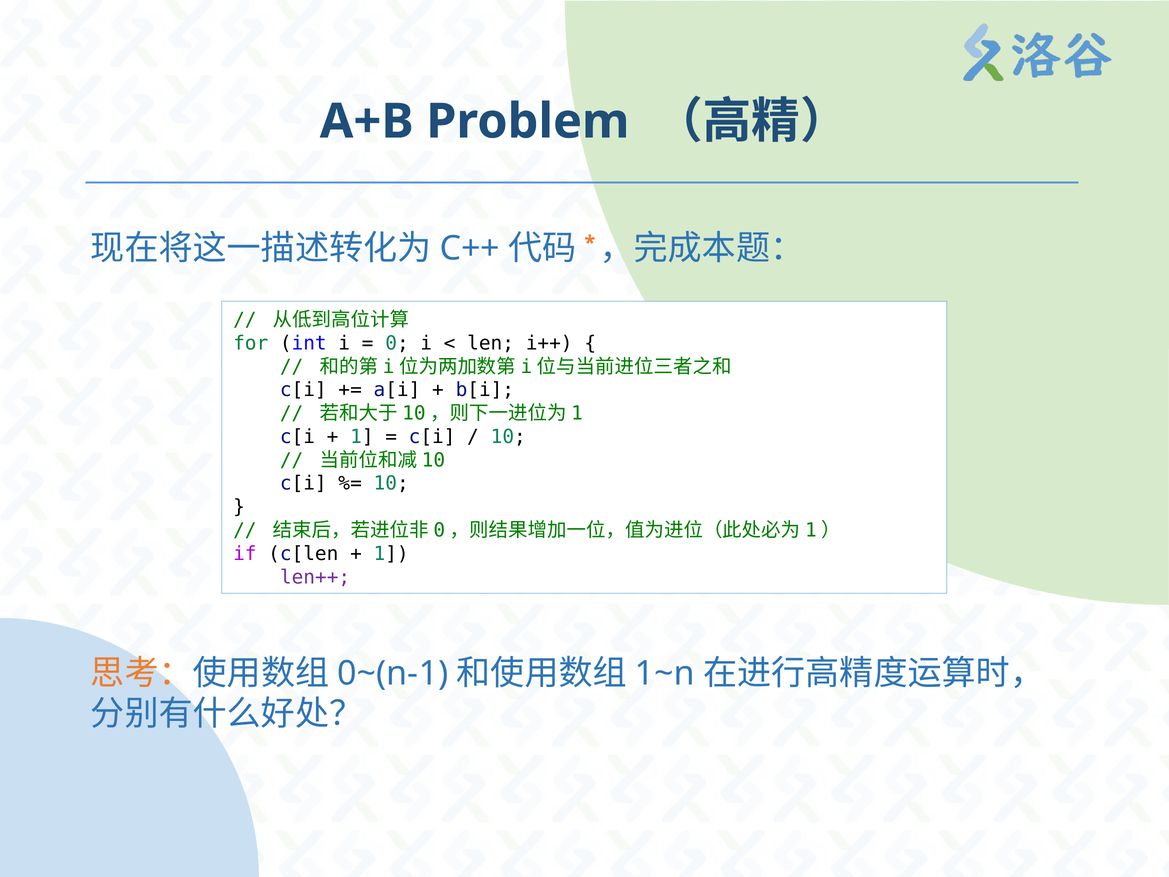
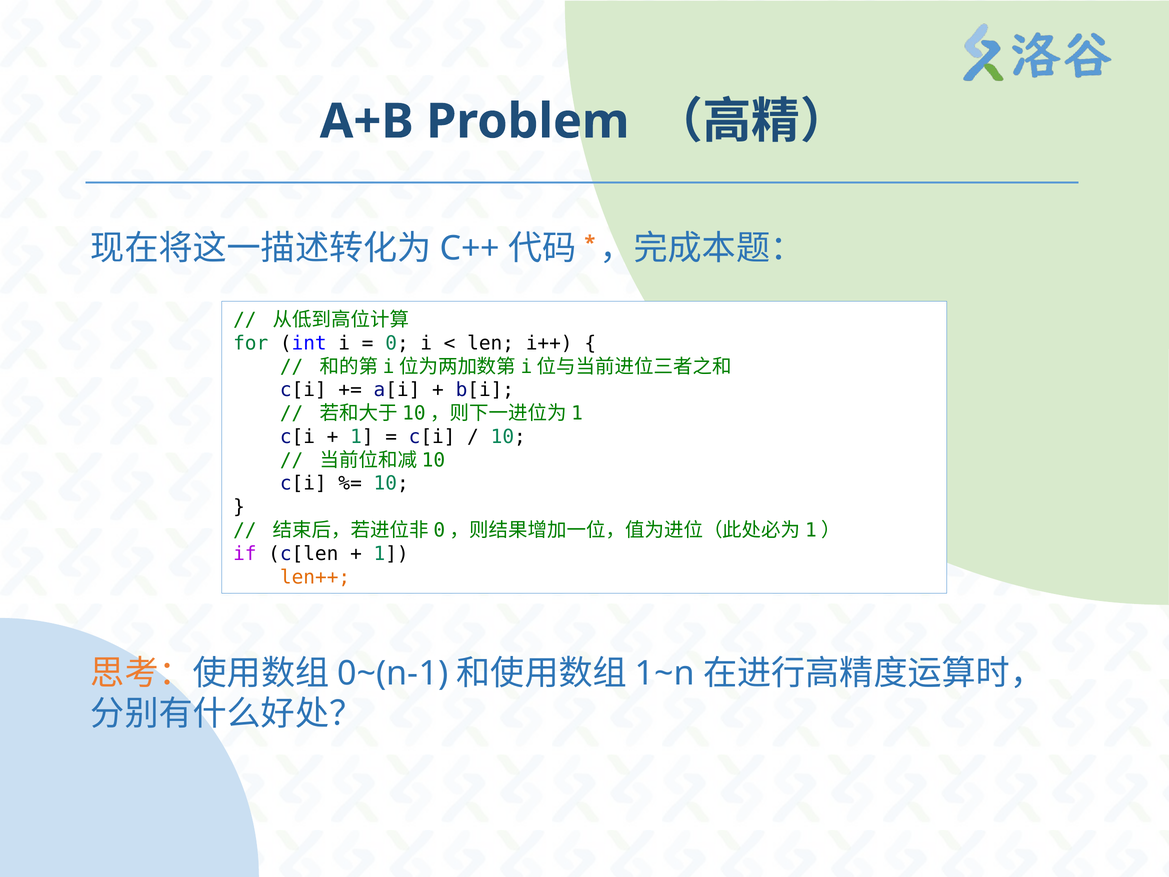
len++ colour: purple -> orange (315, 577)
